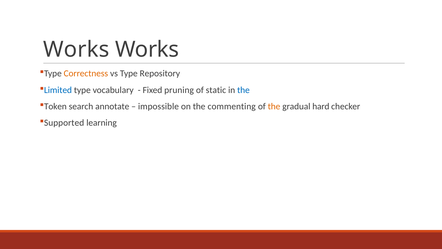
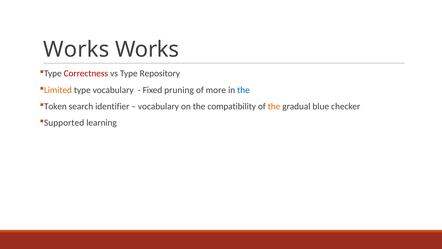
Correctness colour: orange -> red (86, 73)
Limited colour: blue -> orange (58, 90)
static: static -> more (216, 90)
annotate: annotate -> identifier (112, 106)
impossible: impossible -> vocabulary (158, 106)
commenting: commenting -> compatibility (232, 106)
hard: hard -> blue (321, 106)
